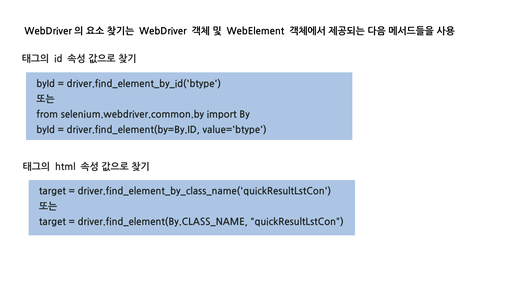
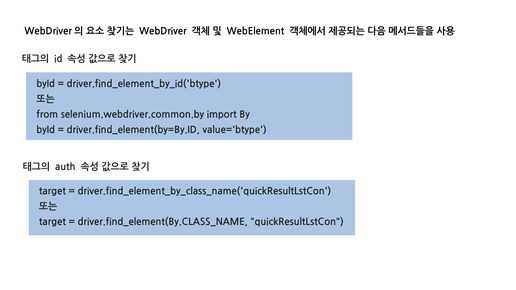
html: html -> auth (65, 167)
